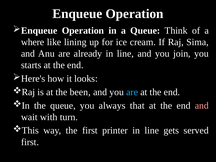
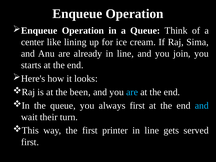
where: where -> center (33, 42)
always that: that -> first (137, 106)
and colour: pink -> light blue (202, 106)
with: with -> their (49, 117)
